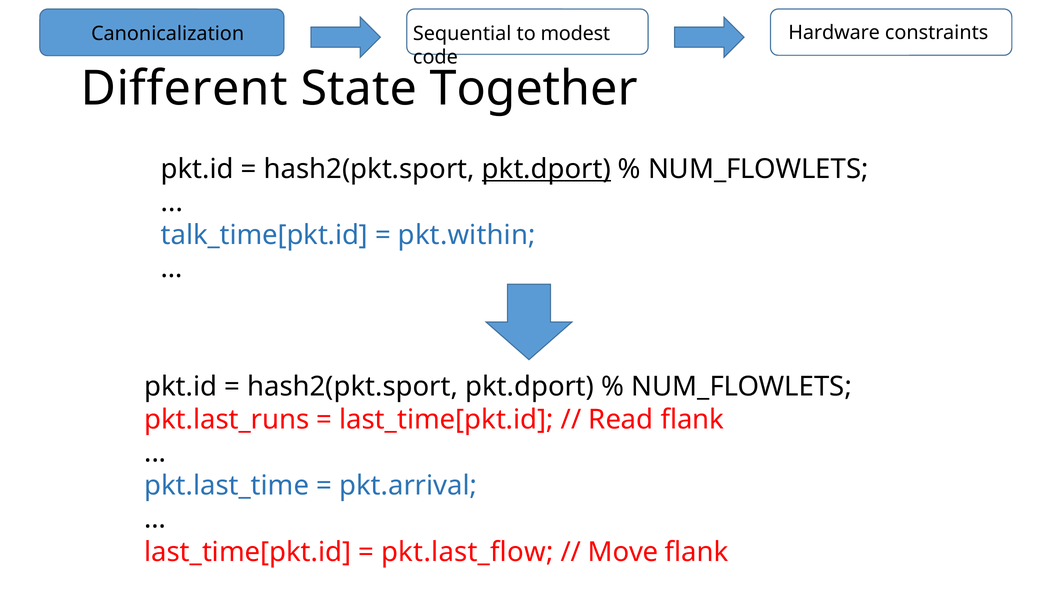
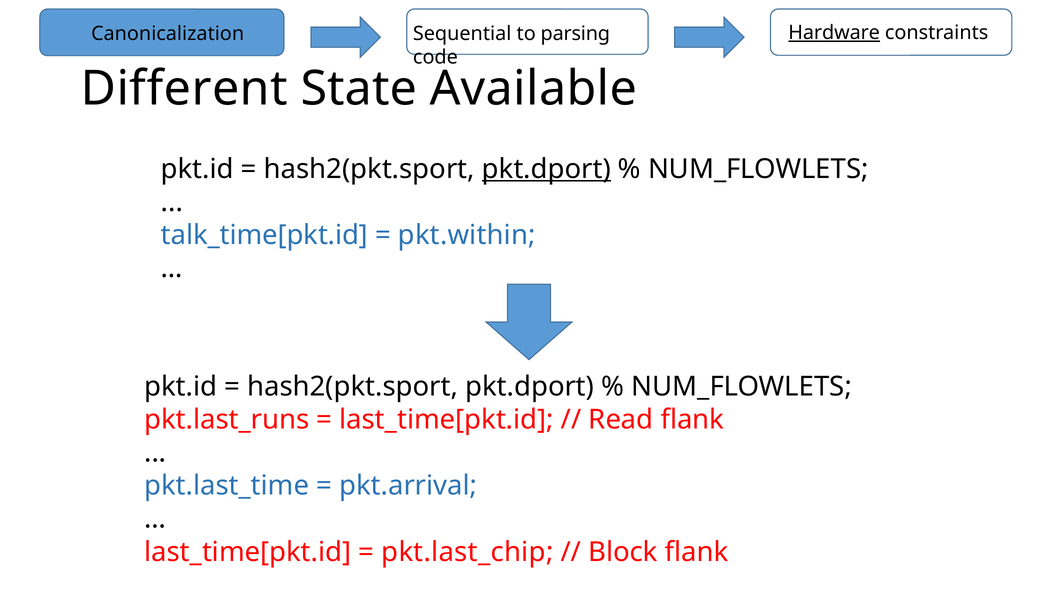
Hardware underline: none -> present (834, 33)
modest: modest -> parsing (575, 34)
Together: Together -> Available (533, 89)
pkt.last_flow: pkt.last_flow -> pkt.last_chip (467, 552)
Move: Move -> Block (623, 552)
